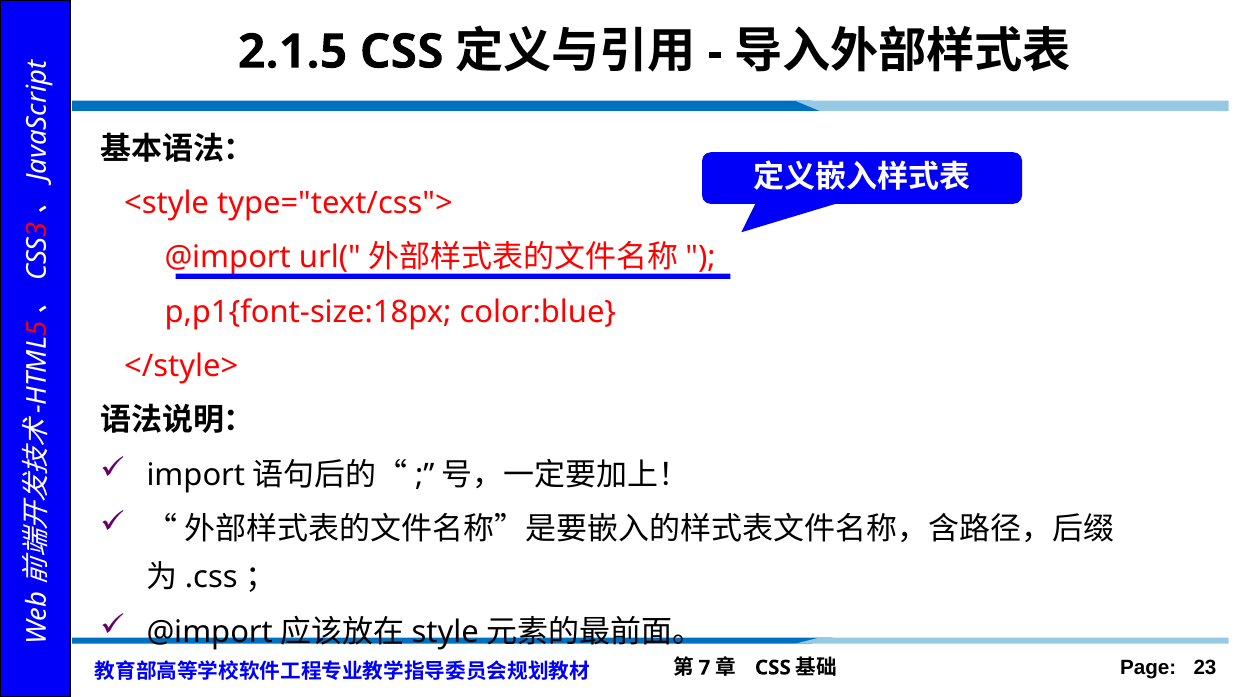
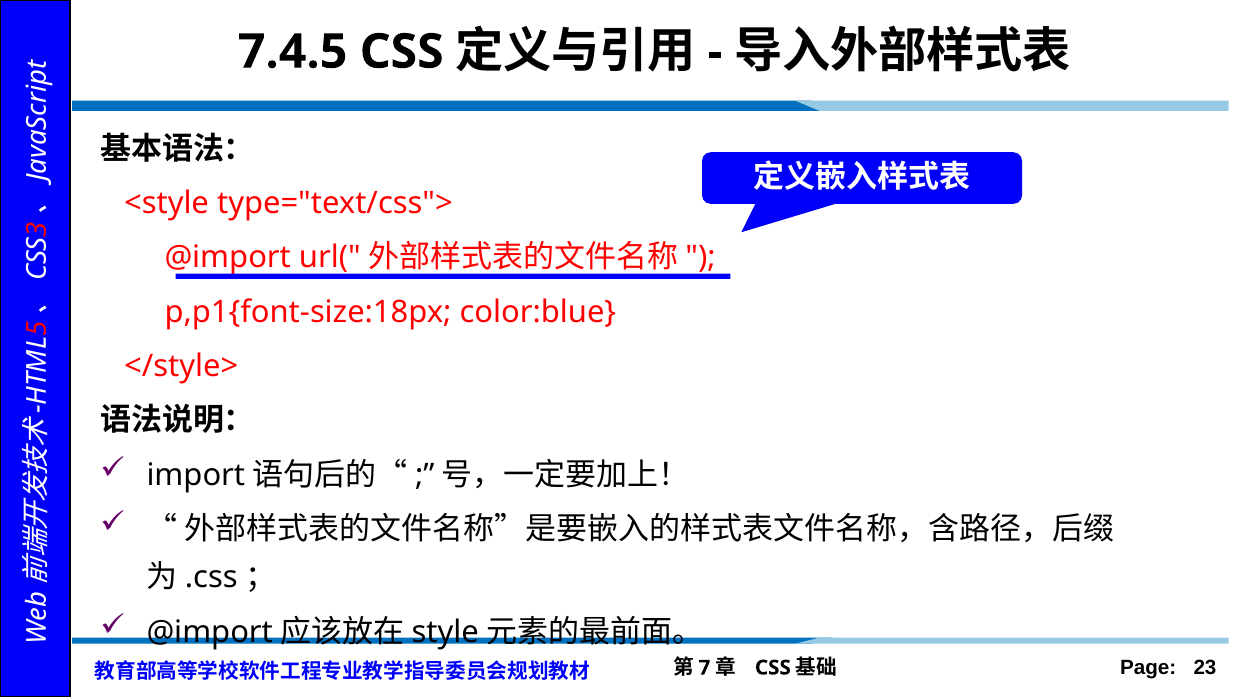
2.1.5: 2.1.5 -> 7.4.5 (293, 52)
